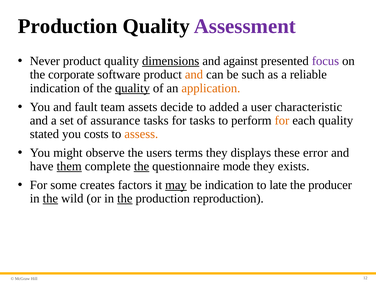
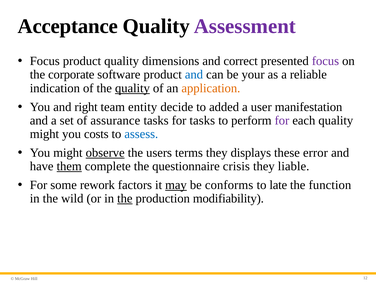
Production: Production -> Acceptance (68, 26)
Never: Never -> Focus (45, 61)
dimensions underline: present -> none (171, 61)
against: against -> correct (241, 61)
and colour: orange -> blue (194, 75)
such: such -> your (253, 75)
fault: fault -> right (86, 107)
assets: assets -> entity (143, 107)
characteristic: characteristic -> manifestation (309, 107)
for colour: orange -> purple (282, 120)
stated: stated -> might (44, 134)
assess colour: orange -> blue (141, 134)
observe underline: none -> present (105, 153)
the underline: present -> none (141, 166)
mode: mode -> crisis (236, 166)
exists: exists -> liable (294, 166)
creates: creates -> rework (97, 185)
be indication: indication -> conforms (229, 185)
producer: producer -> function (330, 185)
the underline: present -> none (50, 199)
reproduction: reproduction -> modifiability (228, 199)
